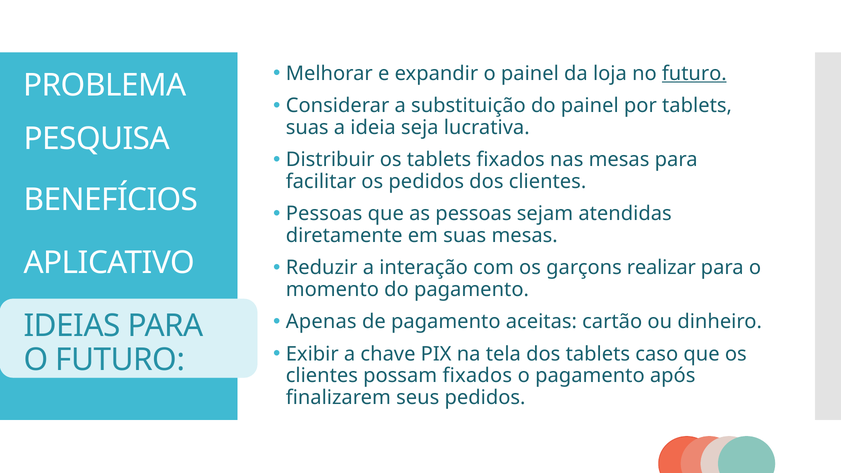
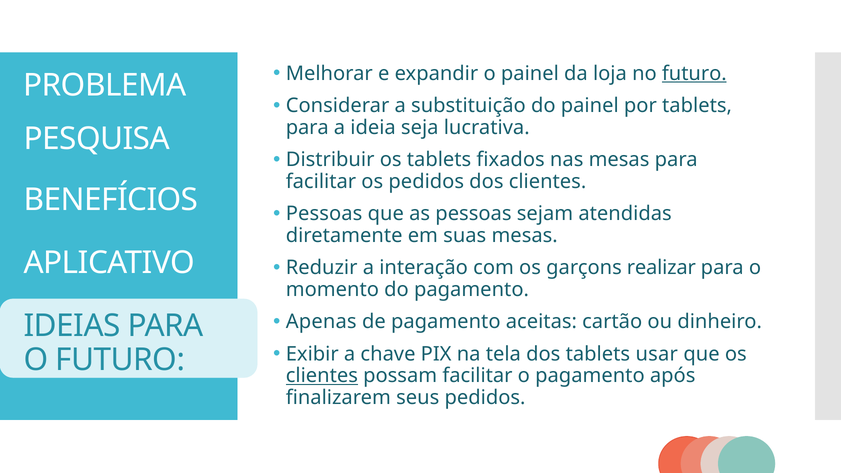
suas: suas -> para (307, 127)
caso: caso -> usar (657, 354)
clientes underline: none -> present (322, 376)
possam fixados: fixados -> facilitar (477, 376)
